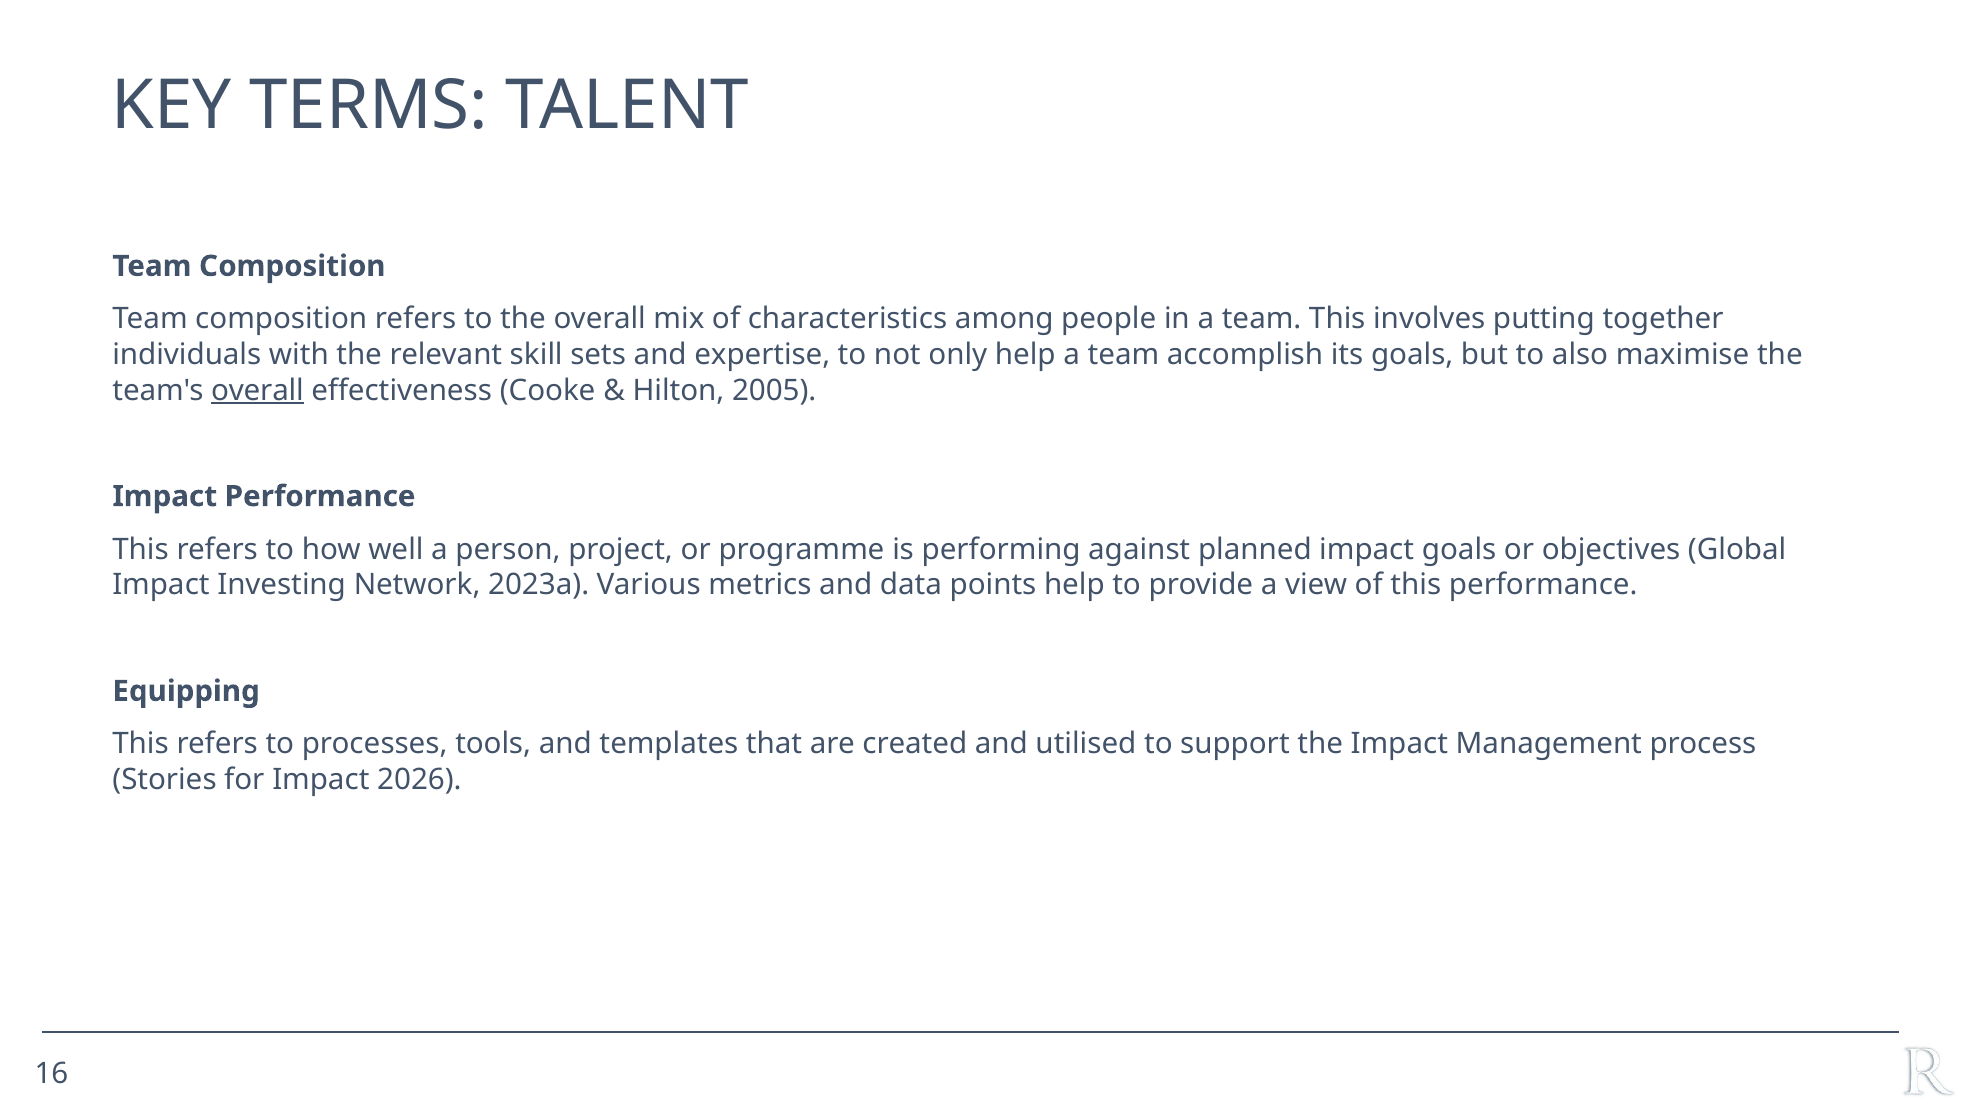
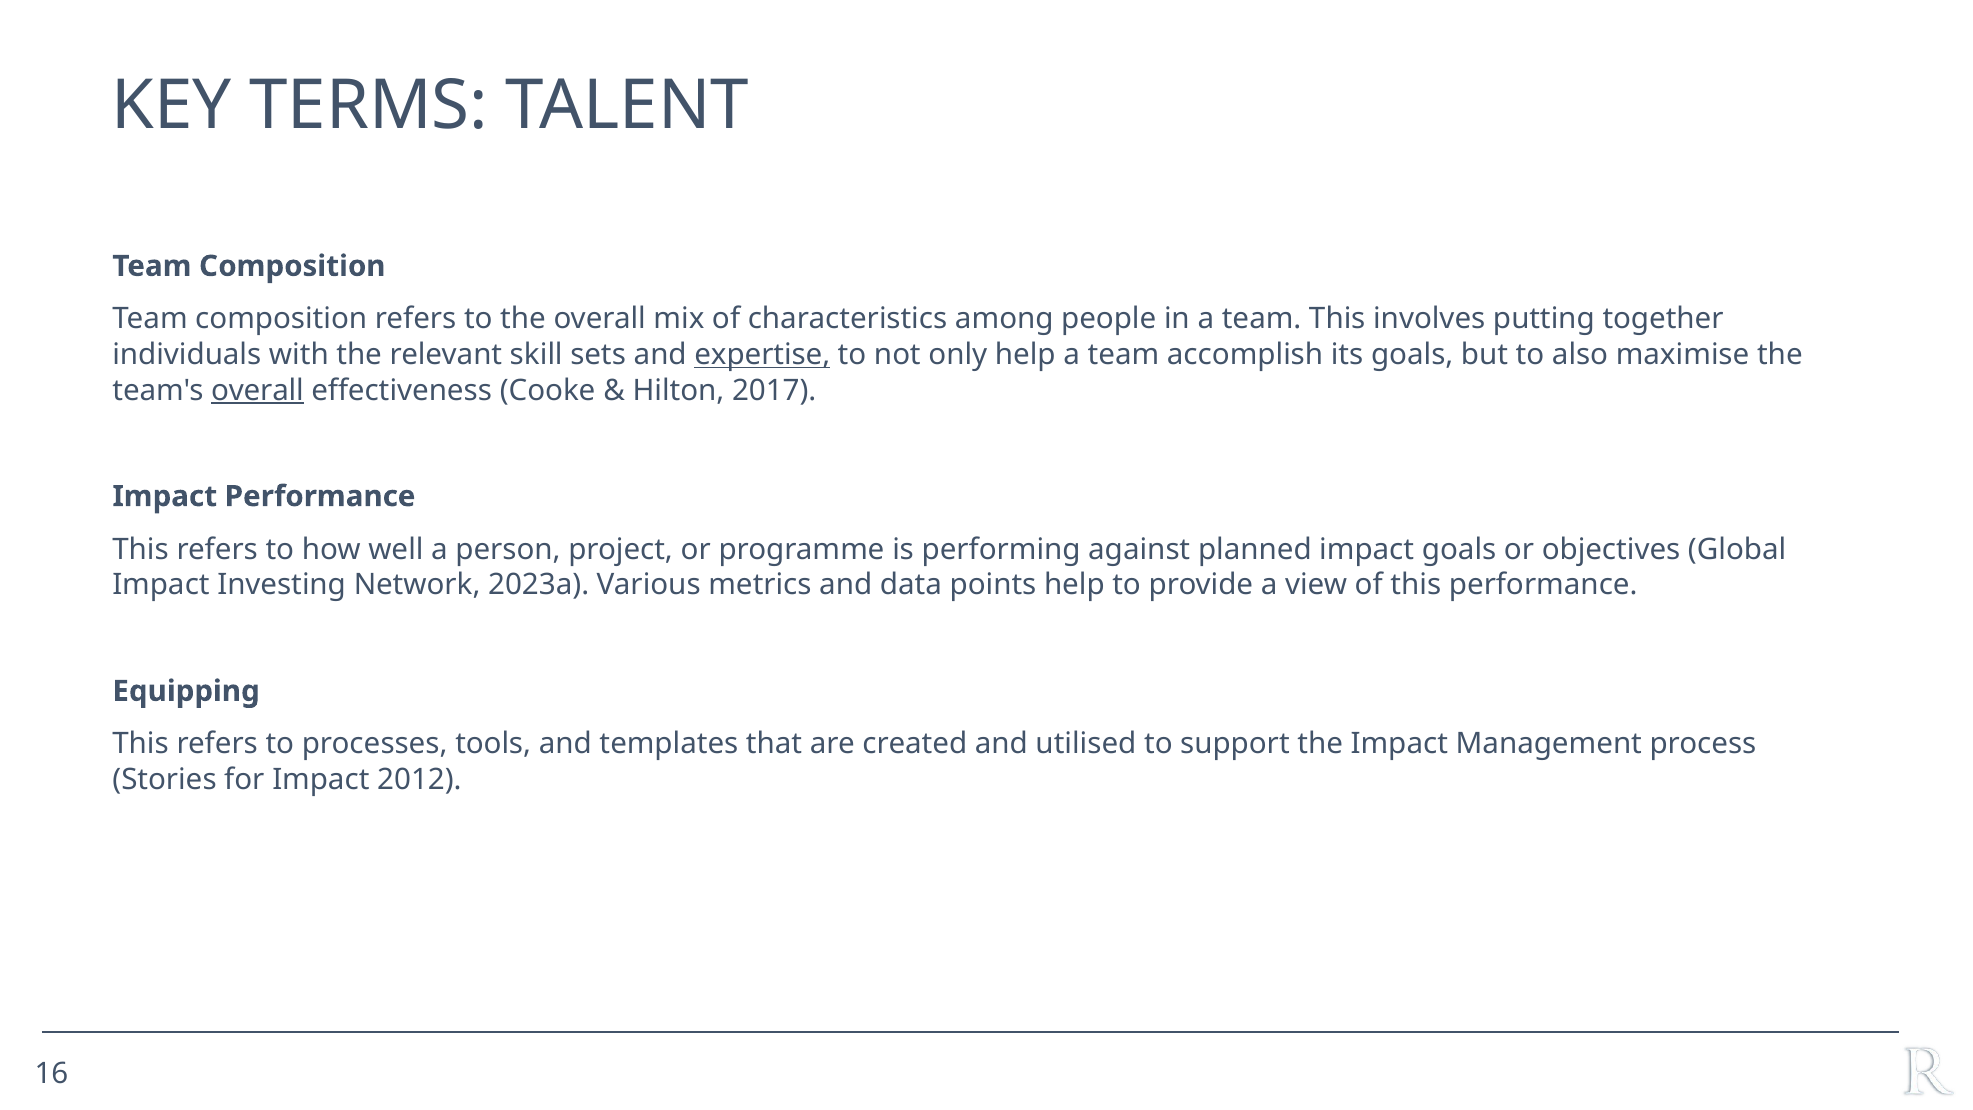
expertise underline: none -> present (762, 355)
2005: 2005 -> 2017 (774, 390)
2026: 2026 -> 2012 (419, 780)
